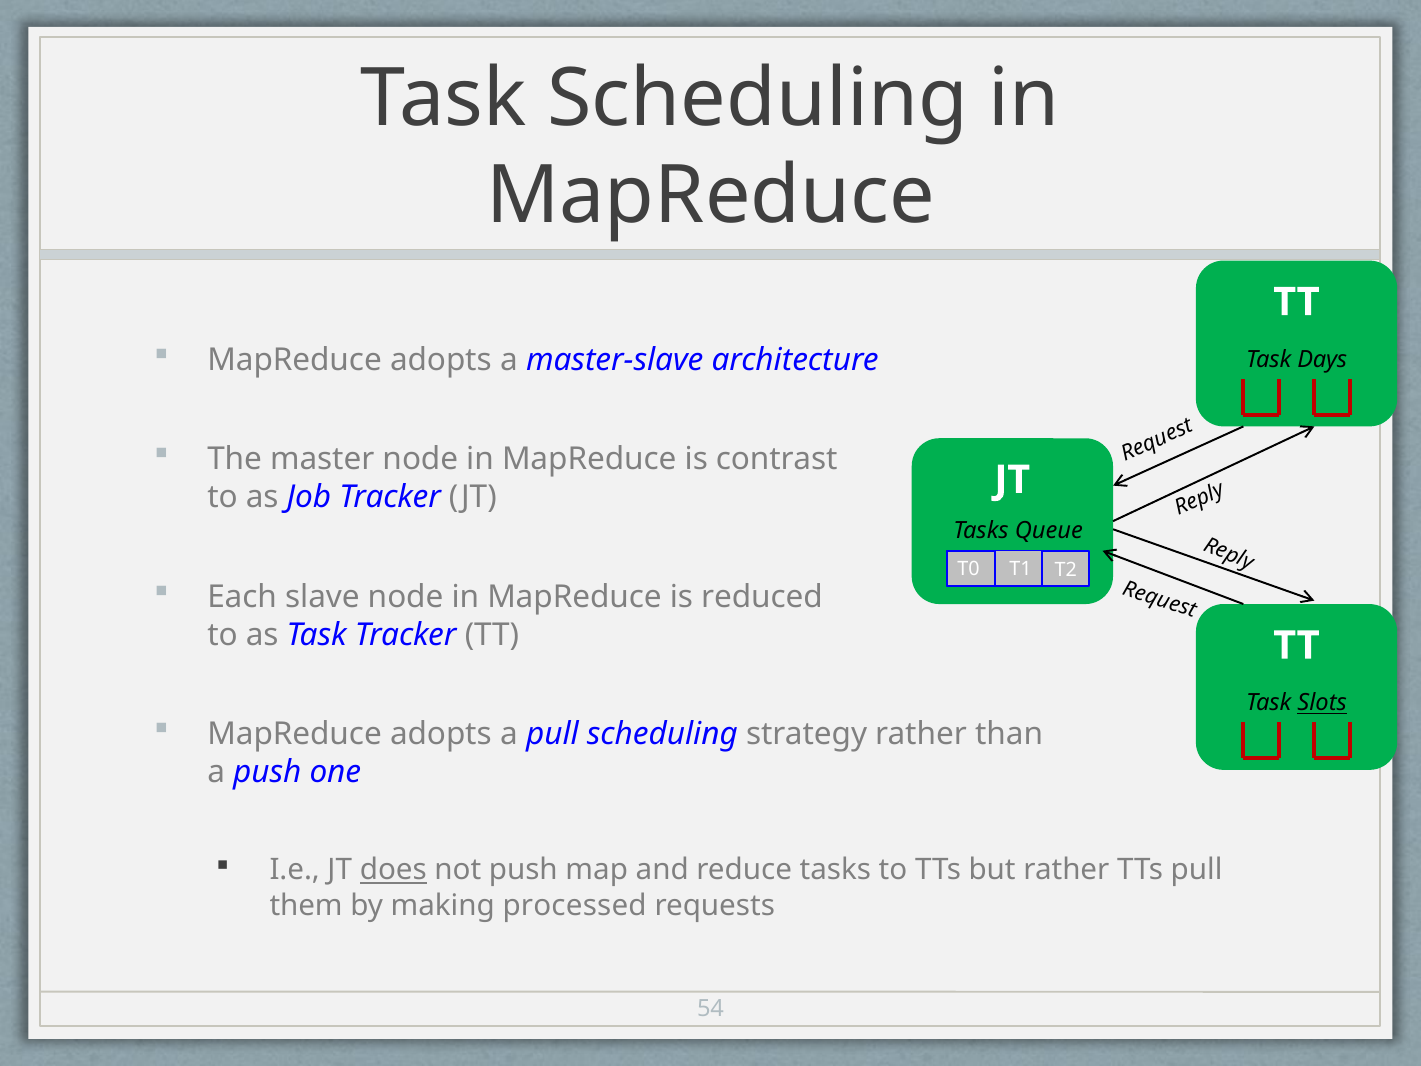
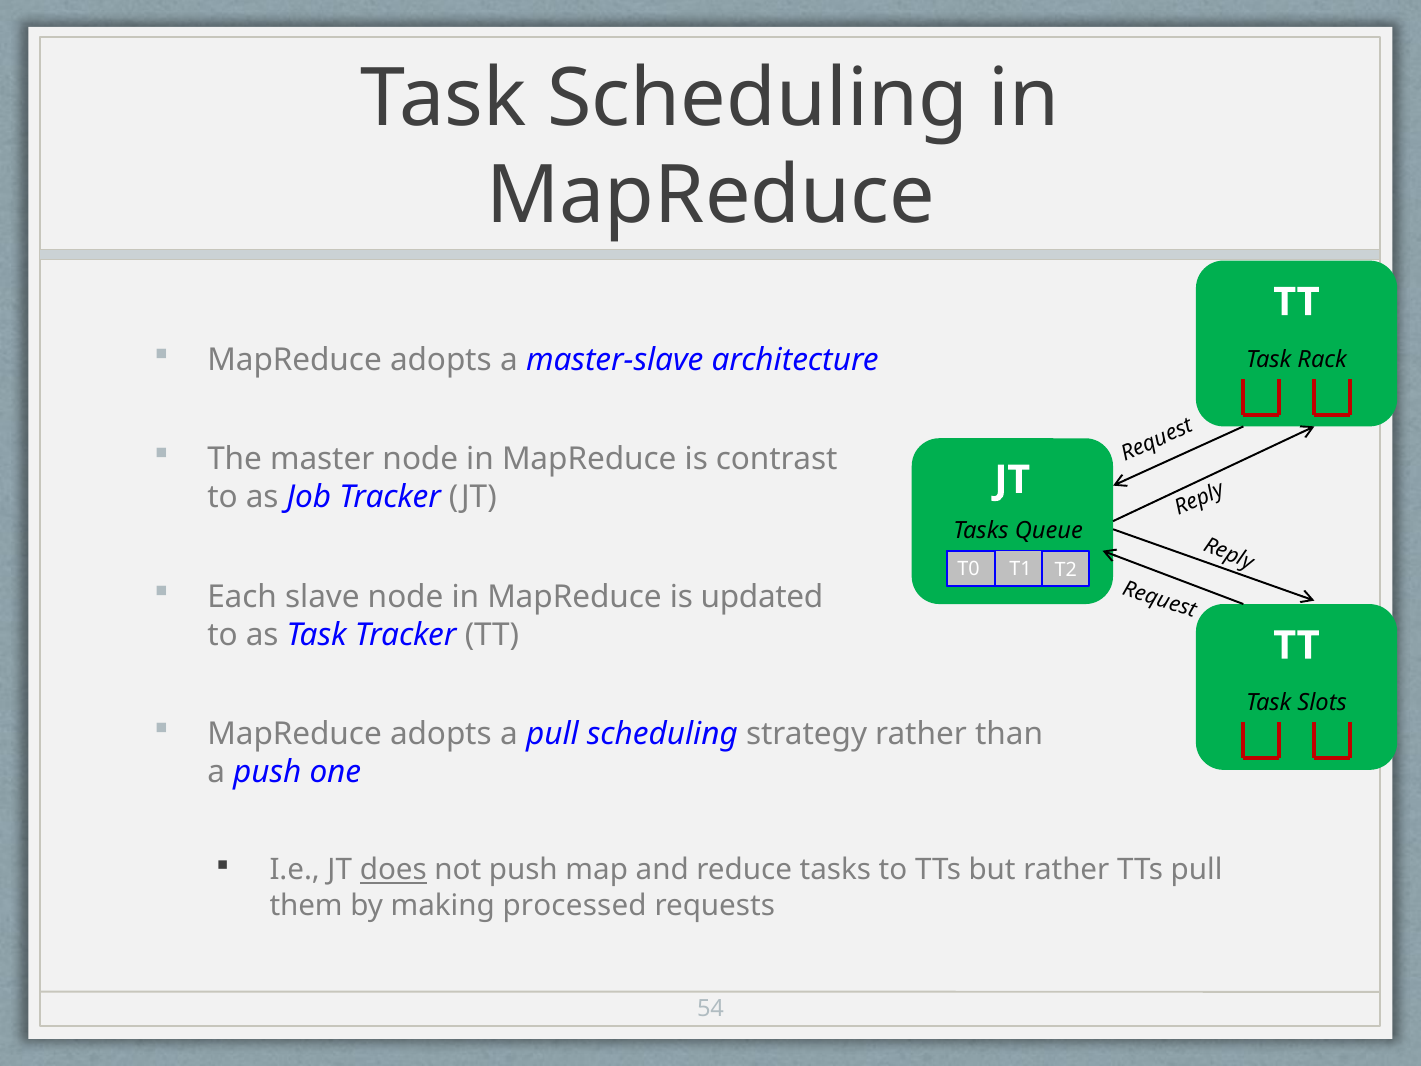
Days: Days -> Rack (1322, 360)
reduced: reduced -> updated (762, 597)
Slots underline: present -> none (1322, 703)
